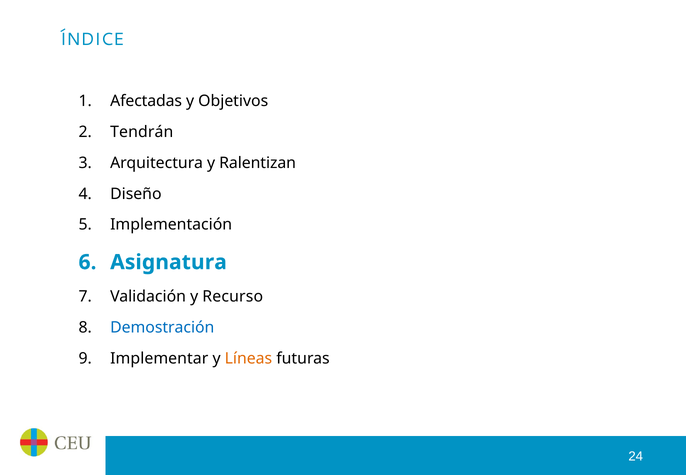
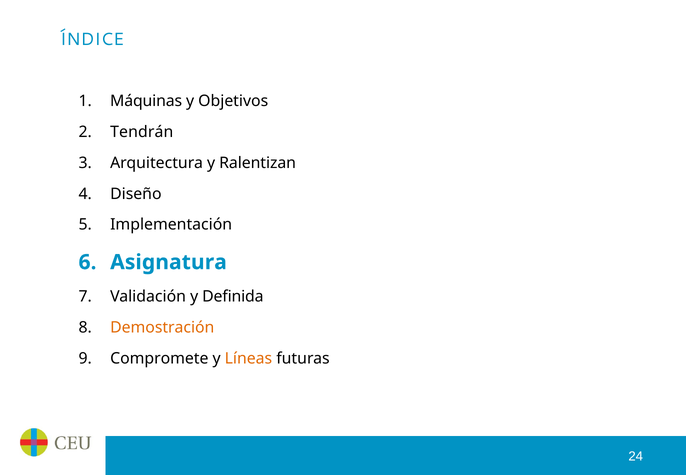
Afectadas: Afectadas -> Máquinas (146, 101)
Recurso: Recurso -> Definida (233, 297)
Demostración colour: blue -> orange (162, 327)
Implementar: Implementar -> Compromete (159, 358)
